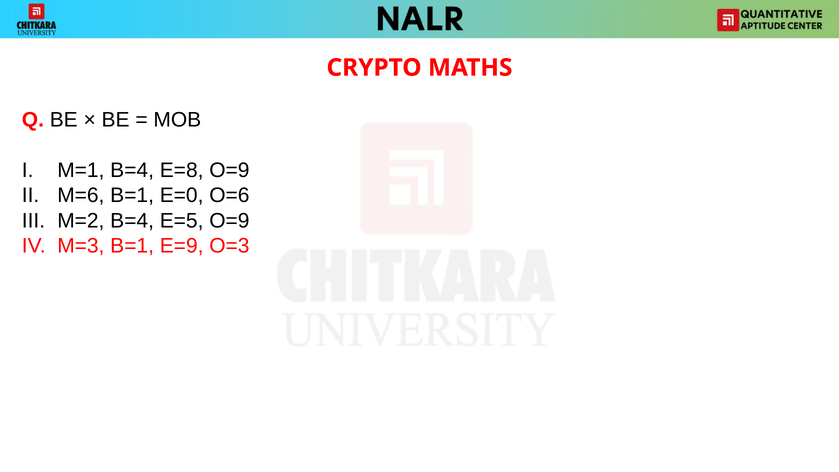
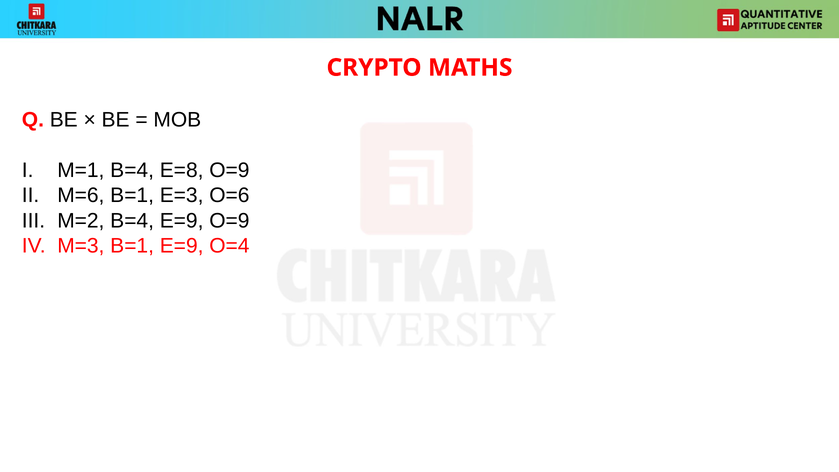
E=0: E=0 -> E=3 (182, 195)
B=4 E=5: E=5 -> E=9 (182, 221)
O=3: O=3 -> O=4 (229, 246)
